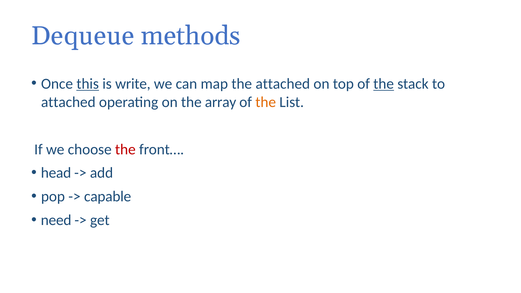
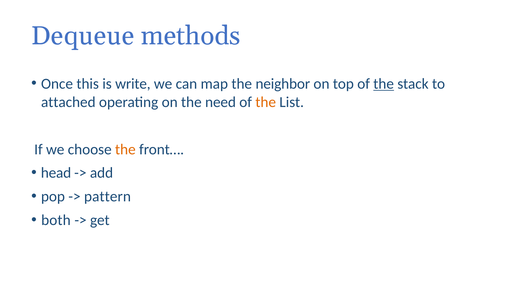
this underline: present -> none (88, 84)
the attached: attached -> neighbor (283, 84)
array: array -> need (221, 102)
the colour: red -> orange (125, 149)
capable: capable -> pattern (107, 197)
need: need -> both (56, 220)
